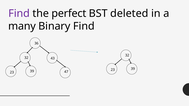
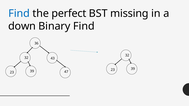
Find colour: purple -> blue (19, 14)
deleted: deleted -> missing (129, 14)
many: many -> down (22, 26)
